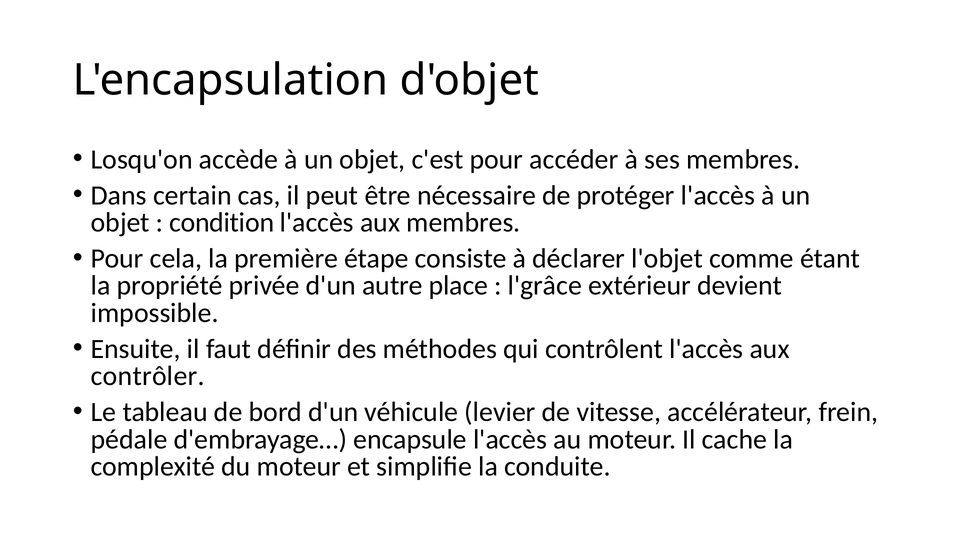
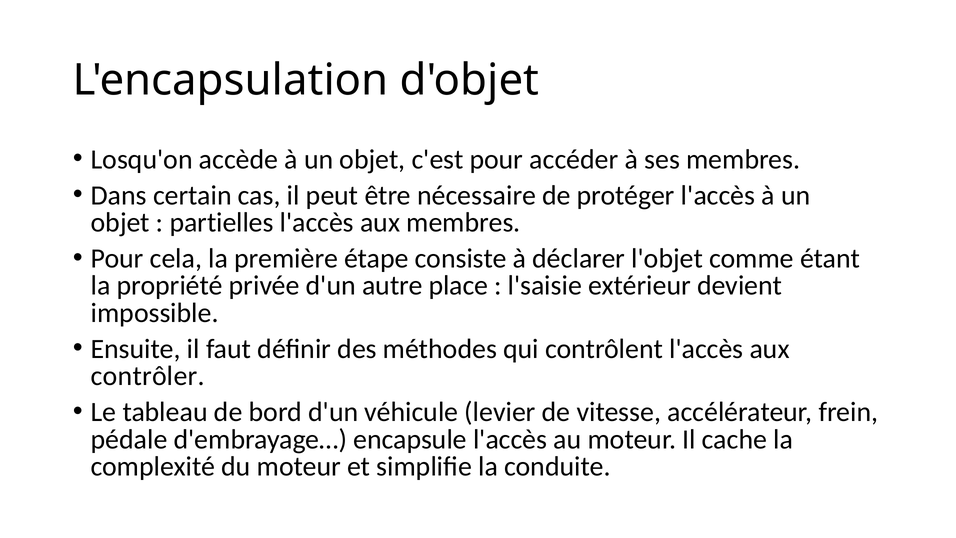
condition: condition -> partielles (222, 222)
l'grâce: l'grâce -> l'saisie (545, 286)
